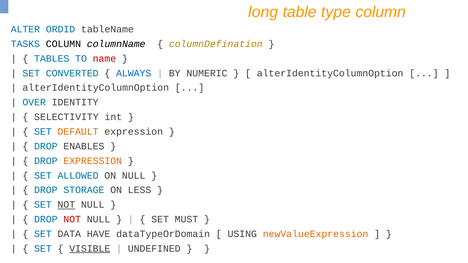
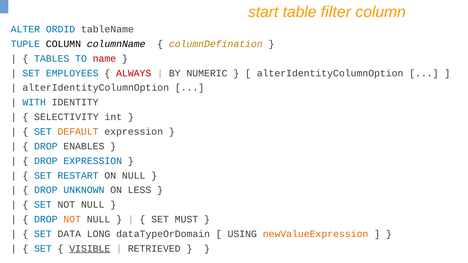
long: long -> start (263, 12)
type: type -> filter (336, 12)
TASKS: TASKS -> TUPLE (25, 44)
CONVERTED: CONVERTED -> EMPLOYEES (72, 73)
ALWAYS colour: blue -> red (134, 73)
OVER: OVER -> WITH (34, 102)
EXPRESSION colour: orange -> blue (93, 161)
ALLOWED: ALLOWED -> RESTART (78, 176)
STORAGE: STORAGE -> UNKNOWN (84, 190)
NOT underline: present -> none (66, 205)
NOT colour: red -> orange (72, 220)
HAVE: HAVE -> LONG (99, 234)
UNDEFINED: UNDEFINED -> RETRIEVED (154, 249)
